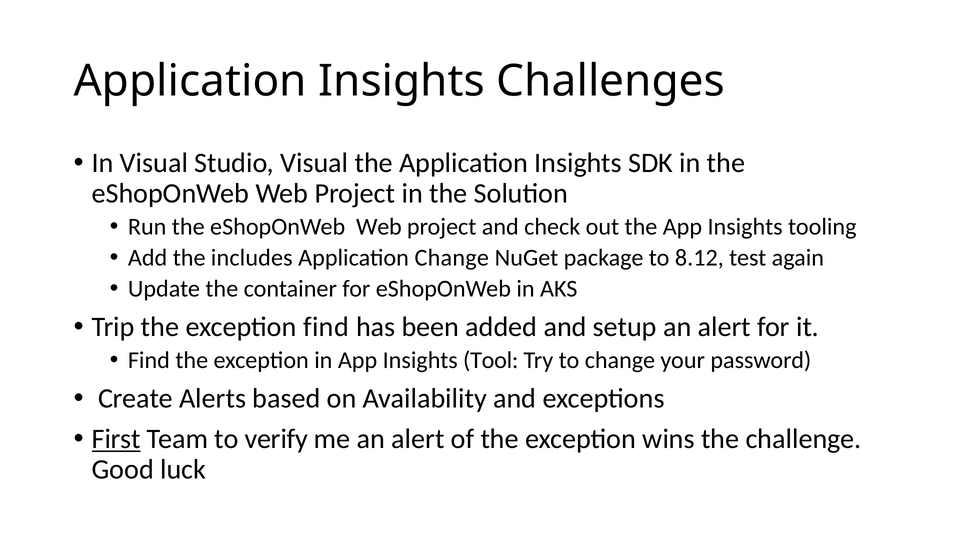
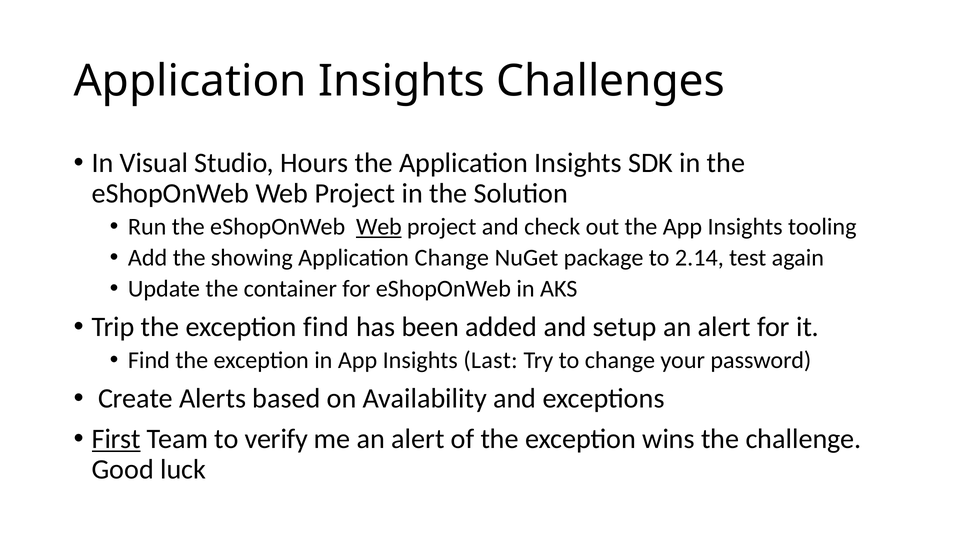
Studio Visual: Visual -> Hours (314, 163)
Web underline: none -> present (379, 227)
includes: includes -> showing (252, 258)
8.12: 8.12 -> 2.14 (699, 258)
Tool: Tool -> Last (491, 361)
